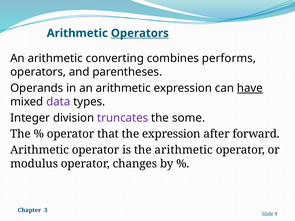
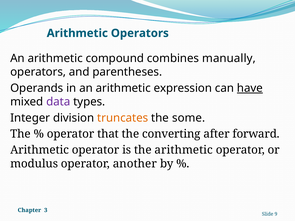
Operators underline: present -> none (140, 33)
converting: converting -> compound (115, 58)
performs: performs -> manually (229, 58)
truncates colour: purple -> orange (123, 118)
the expression: expression -> converting (171, 134)
changes: changes -> another (135, 164)
